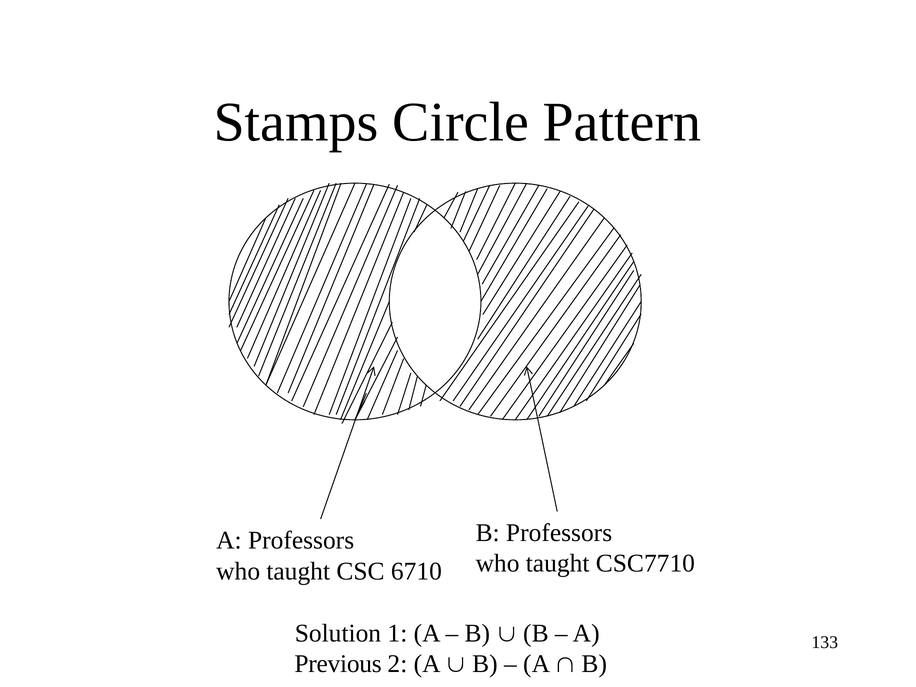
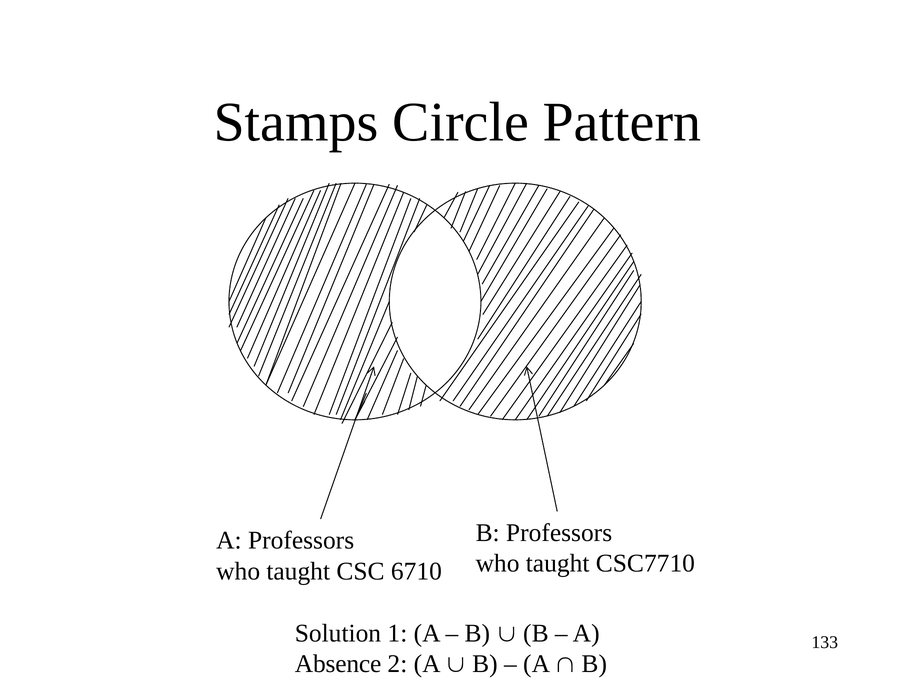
Previous: Previous -> Absence (338, 664)
